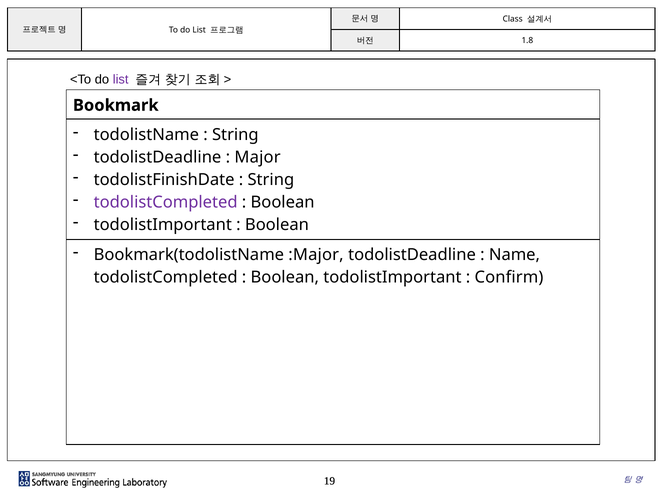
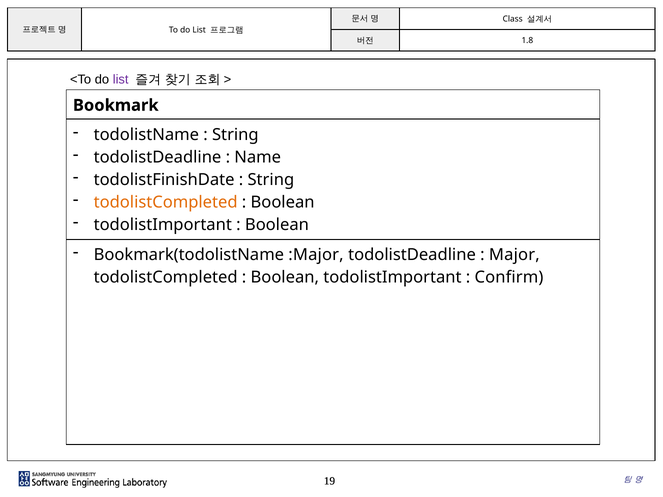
Major: Major -> Name (258, 157)
todolistCompleted colour: purple -> orange (166, 202)
Name: Name -> Major (514, 255)
